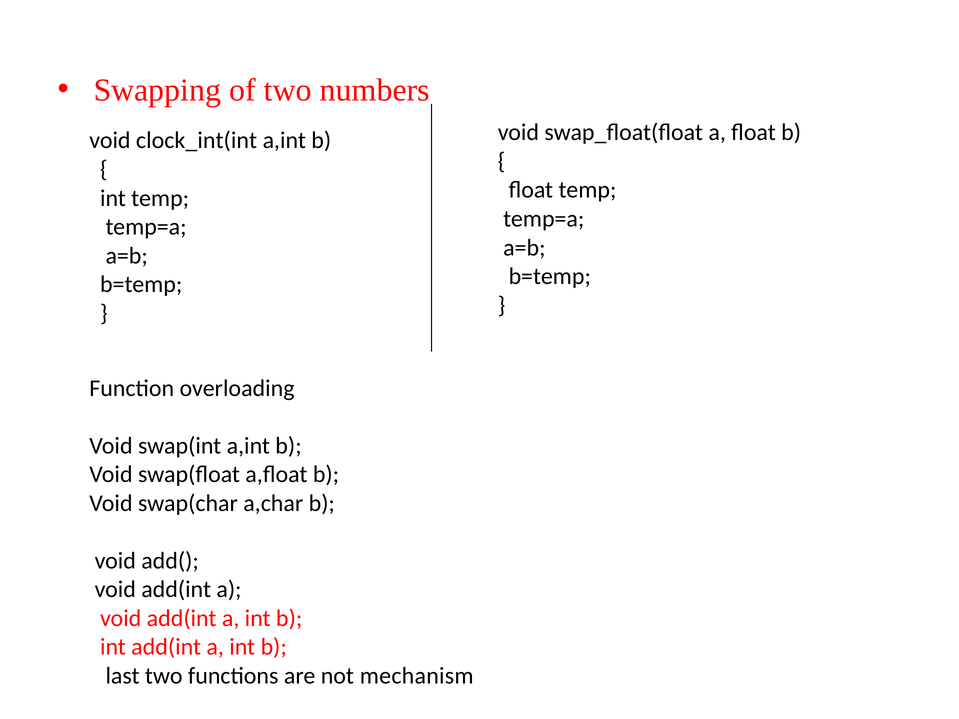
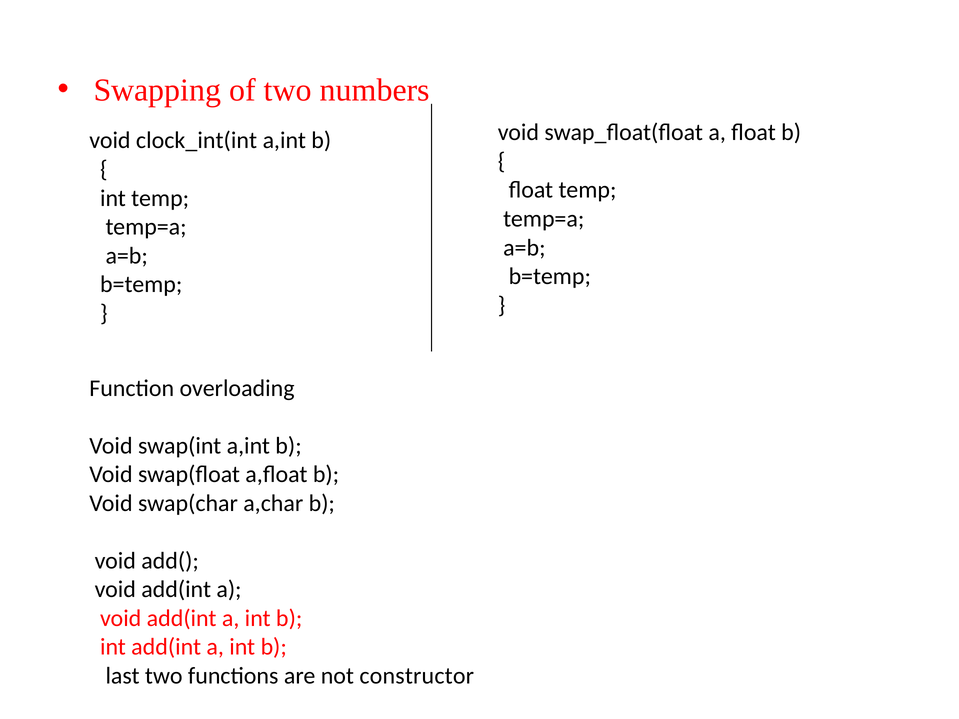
mechanism: mechanism -> constructor (417, 676)
